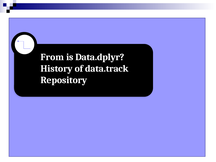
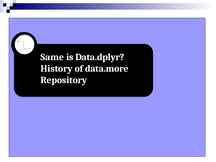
From: From -> Same (52, 57)
data.track: data.track -> data.more (107, 69)
